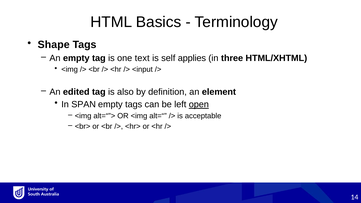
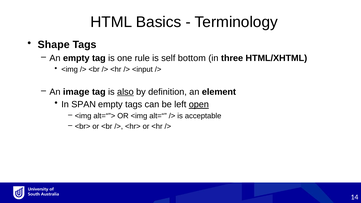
text: text -> rule (142, 58)
applies: applies -> bottom (192, 58)
edited: edited -> image (76, 92)
also underline: none -> present (125, 92)
